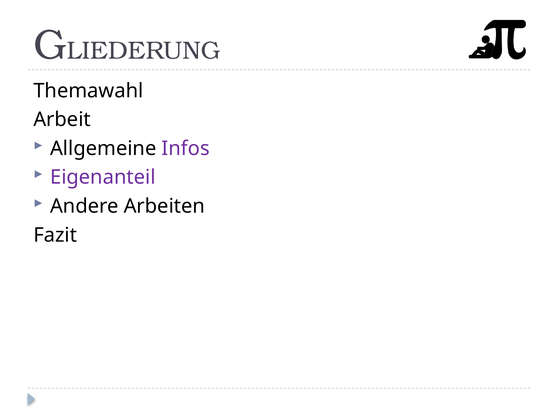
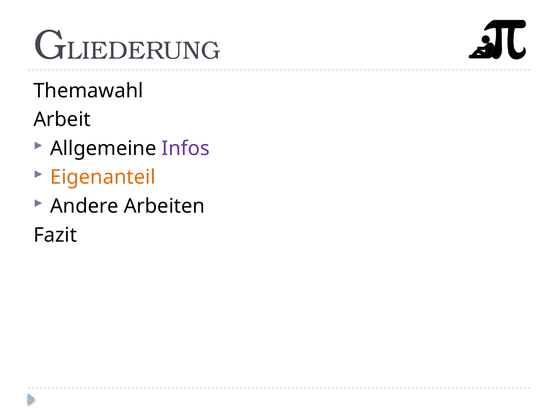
Eigenanteil colour: purple -> orange (103, 177)
